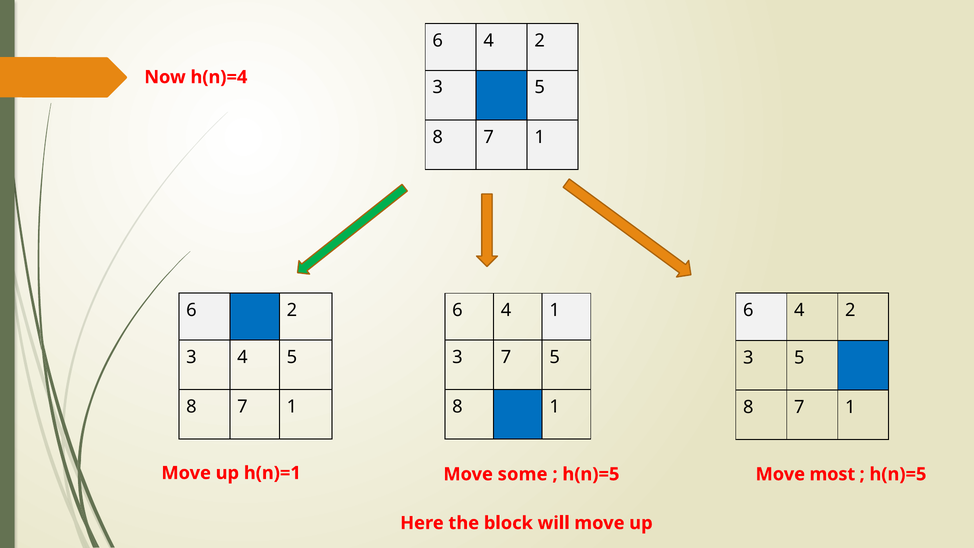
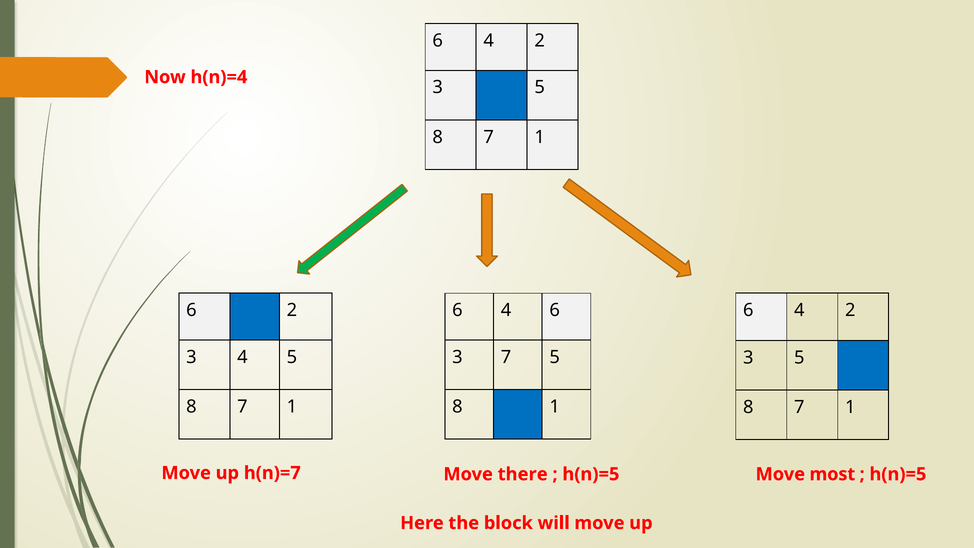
4 1: 1 -> 6 (555, 310)
h(n)=1: h(n)=1 -> h(n)=7 (272, 473)
some: some -> there (523, 474)
